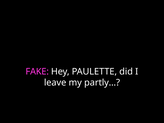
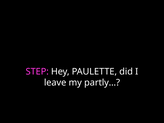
FAKE: FAKE -> STEP (37, 72)
